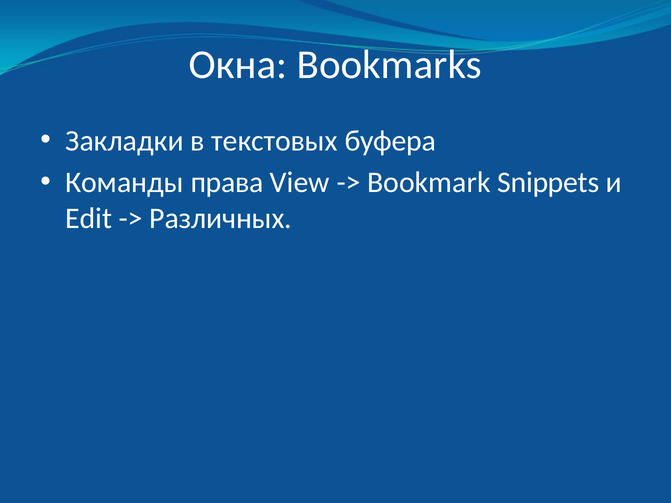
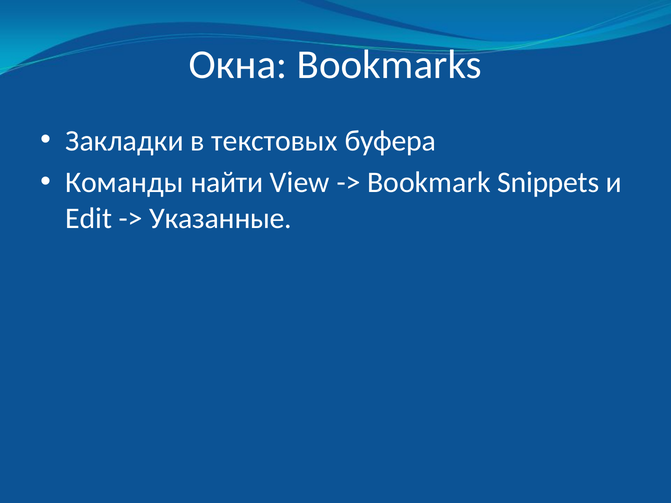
права: права -> найти (227, 183)
Различных: Различных -> Указанные (221, 218)
